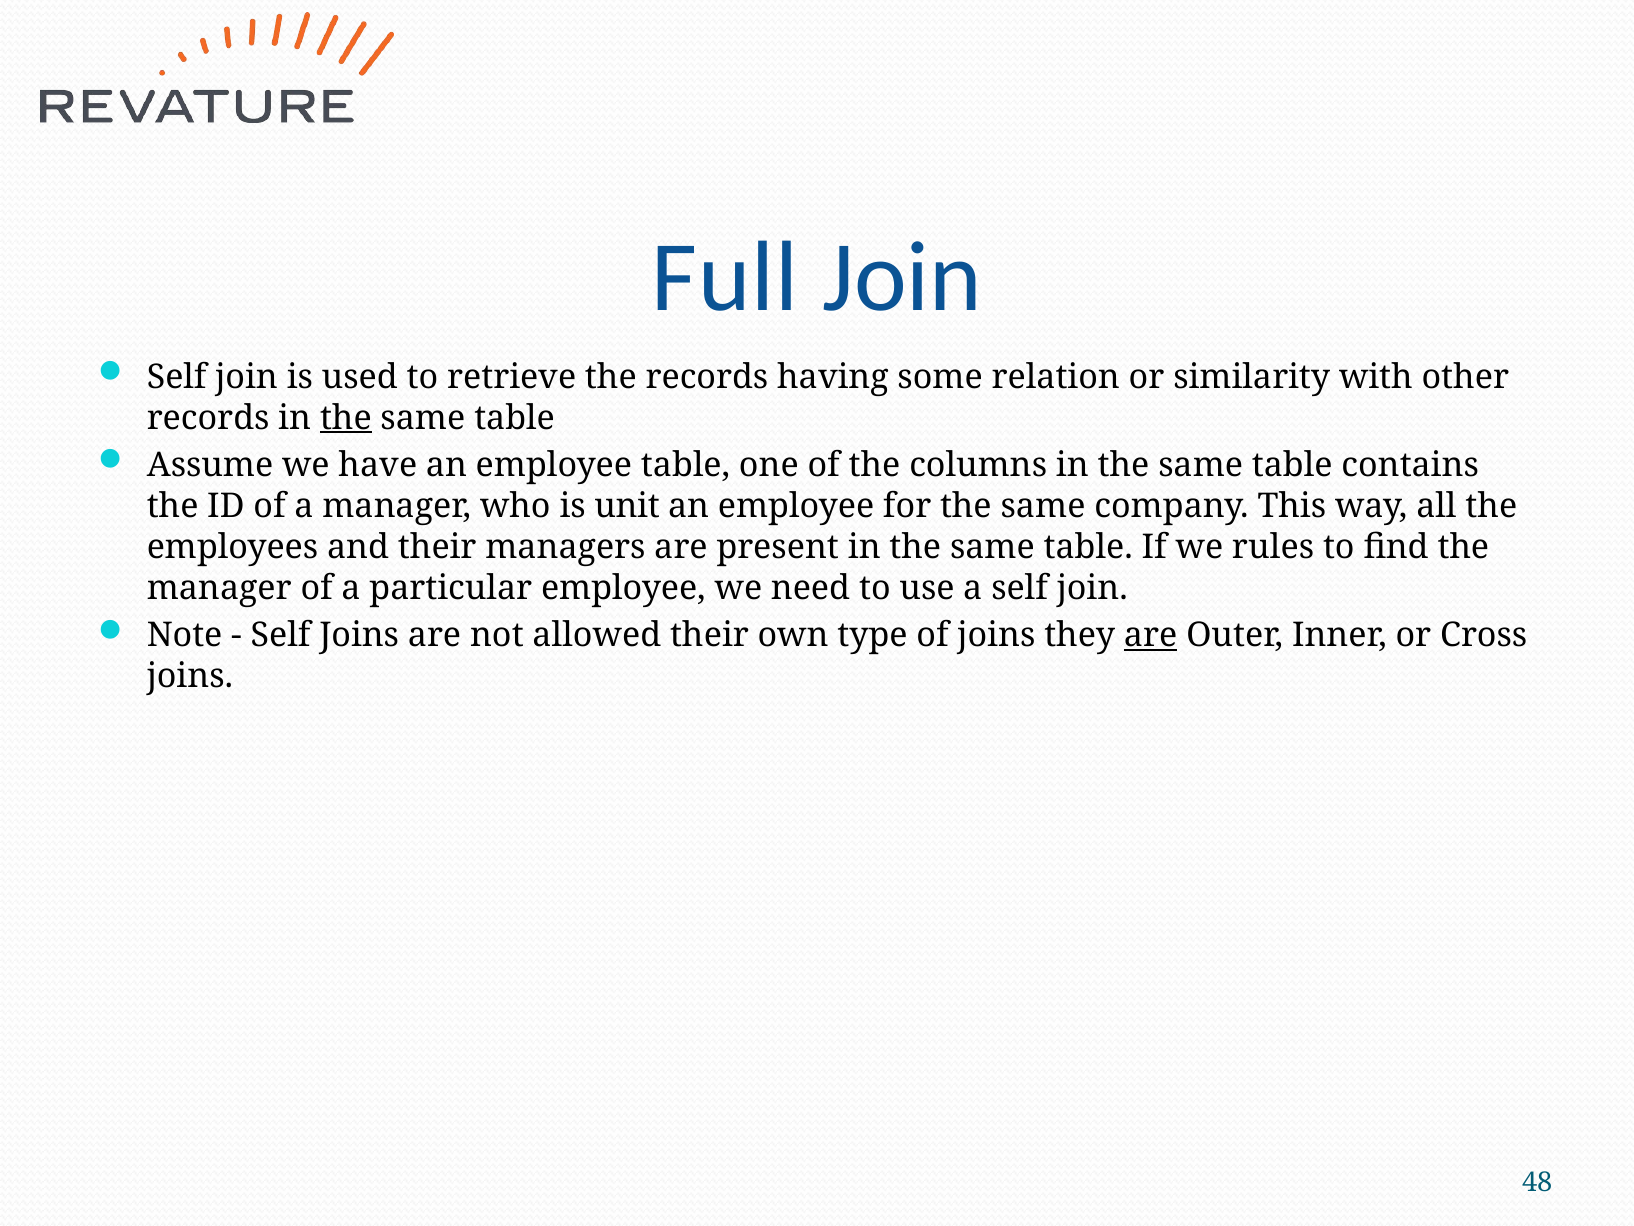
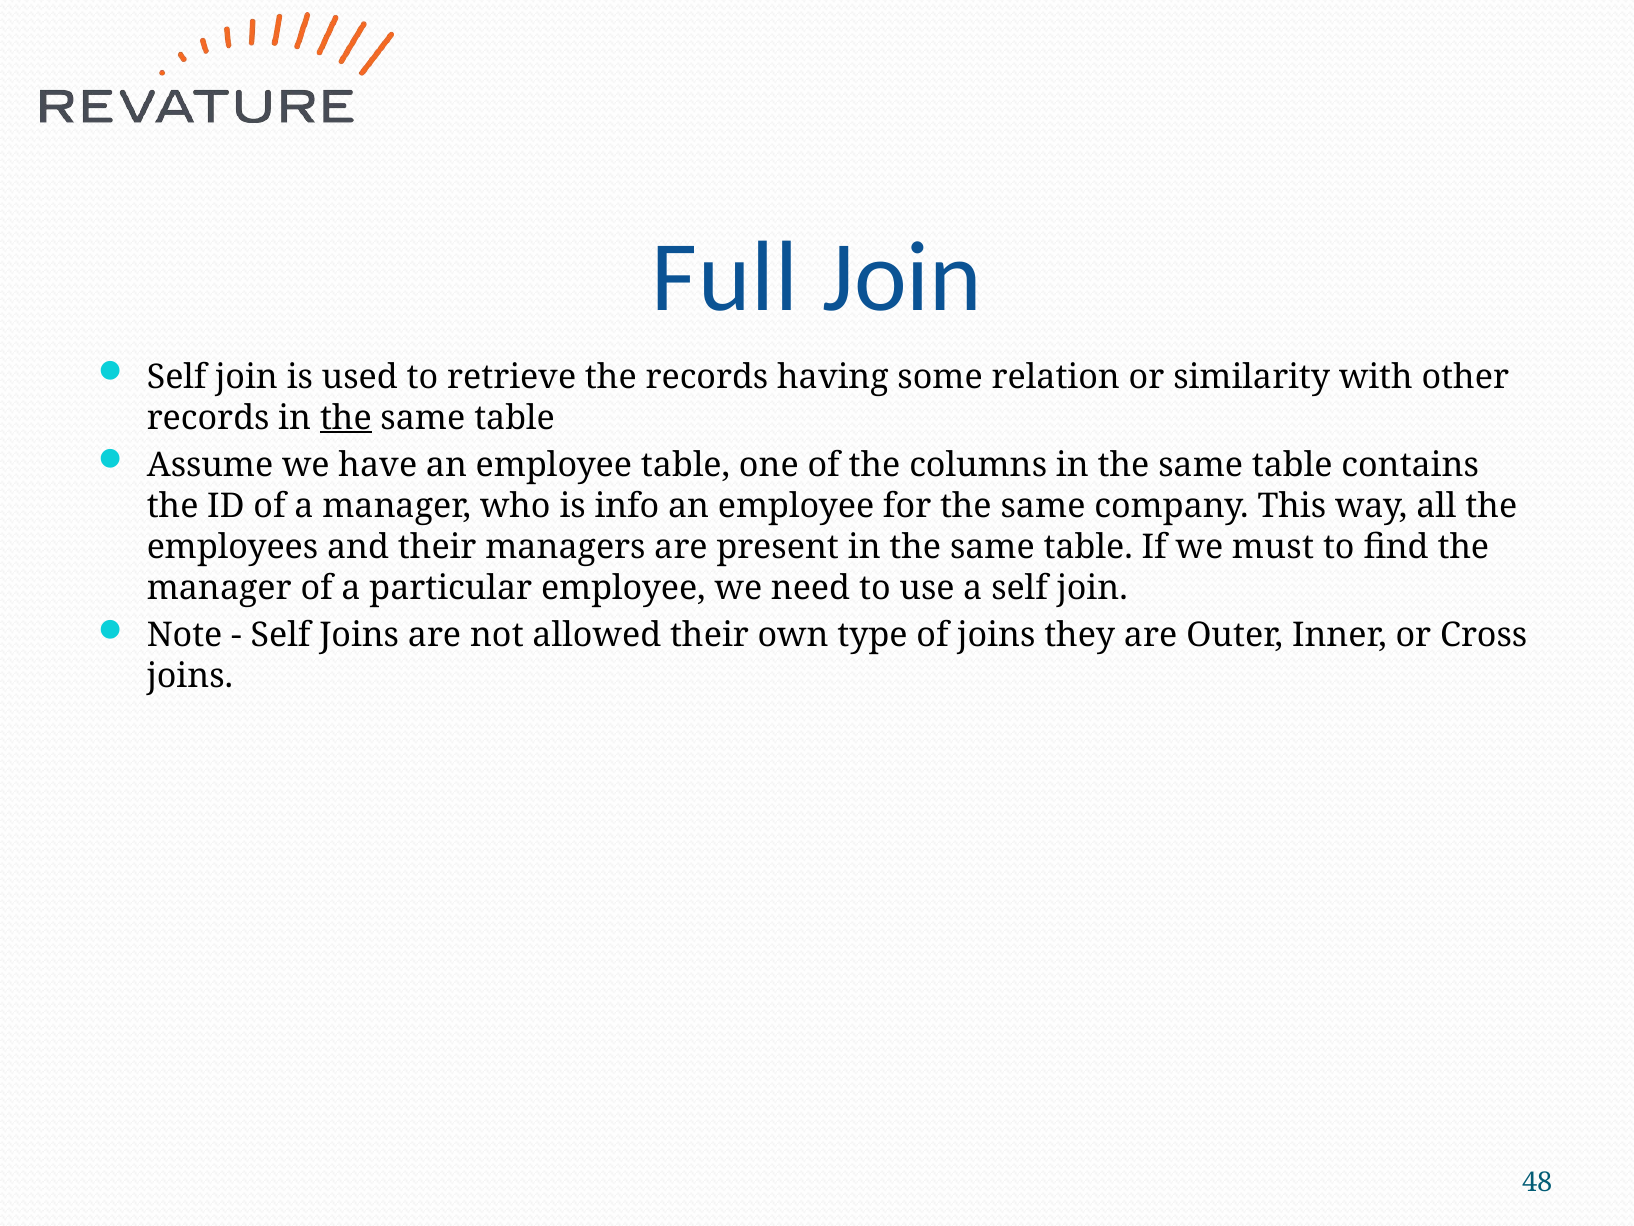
unit: unit -> info (627, 506)
rules: rules -> must (1273, 547)
are underline: present -> none (1151, 635)
